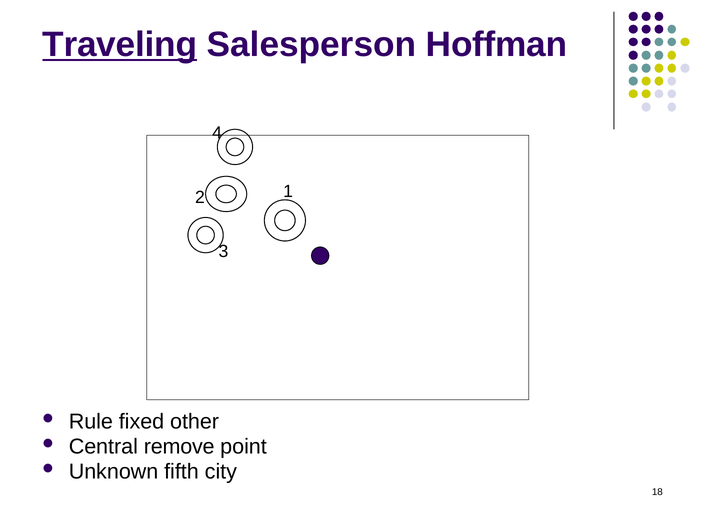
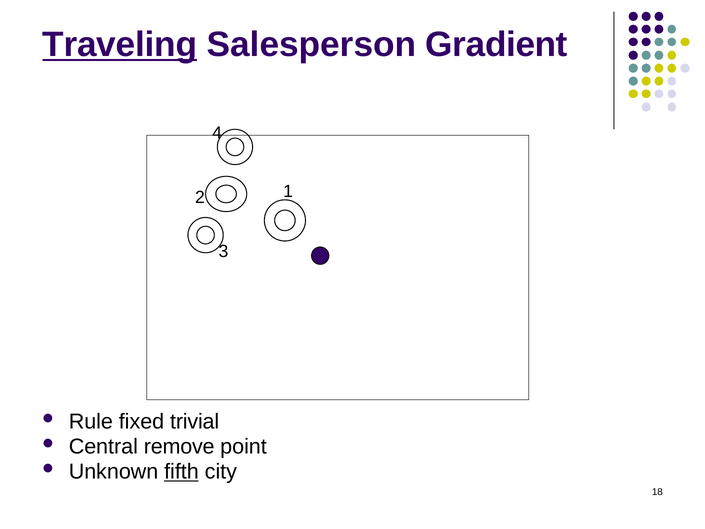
Hoffman: Hoffman -> Gradient (497, 45)
other: other -> trivial (195, 422)
fifth underline: none -> present (181, 471)
